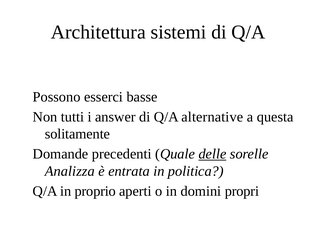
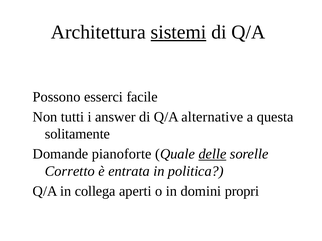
sistemi underline: none -> present (179, 32)
basse: basse -> facile (142, 97)
precedenti: precedenti -> pianoforte (122, 154)
Analizza: Analizza -> Corretto (70, 172)
proprio: proprio -> collega (95, 192)
